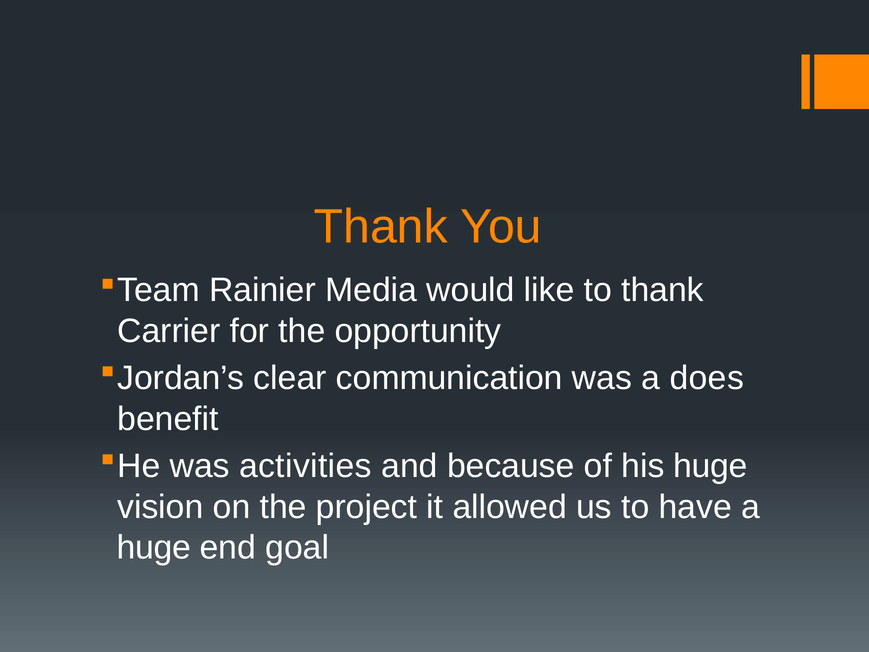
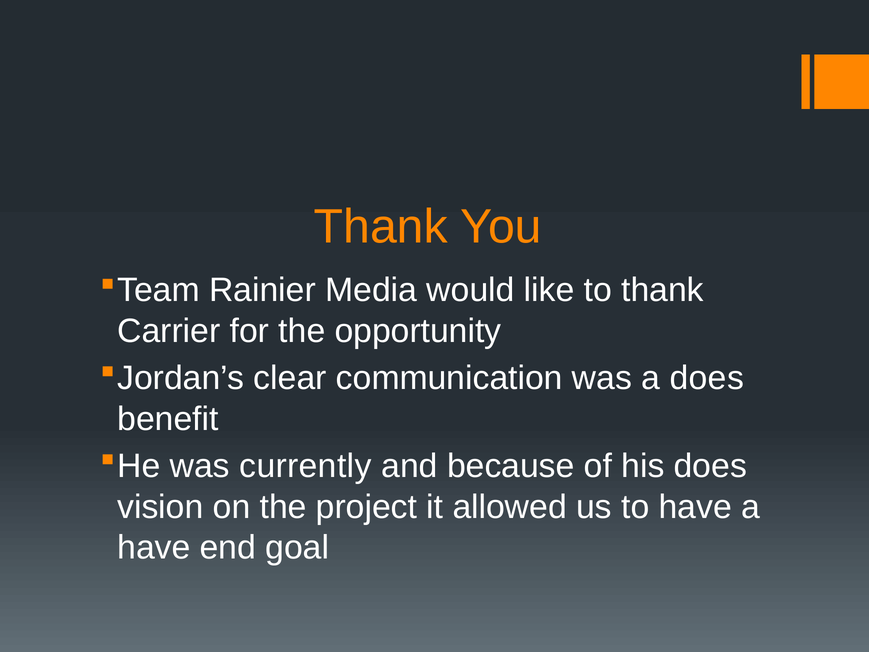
activities: activities -> currently (305, 466)
his huge: huge -> does (710, 466)
huge: huge -> have (154, 547)
